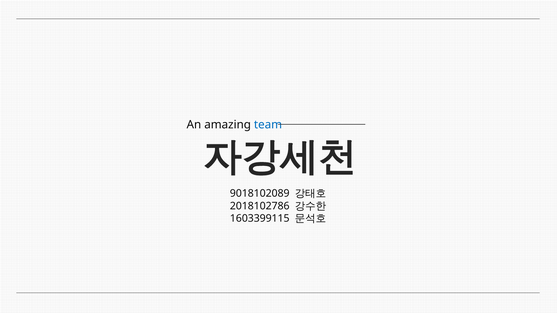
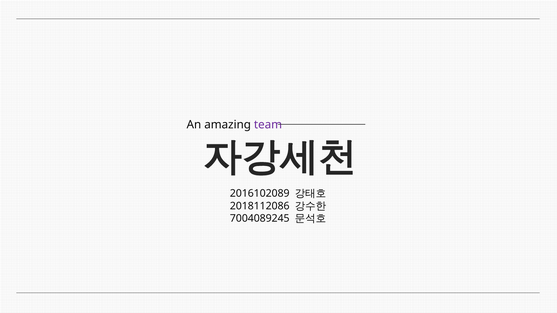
team colour: blue -> purple (268, 125)
9018102089: 9018102089 -> 2016102089 (260, 194)
2018102786: 2018102786 -> 2018112086 (260, 206)
1603399115: 1603399115 -> 7004089245 (260, 219)
